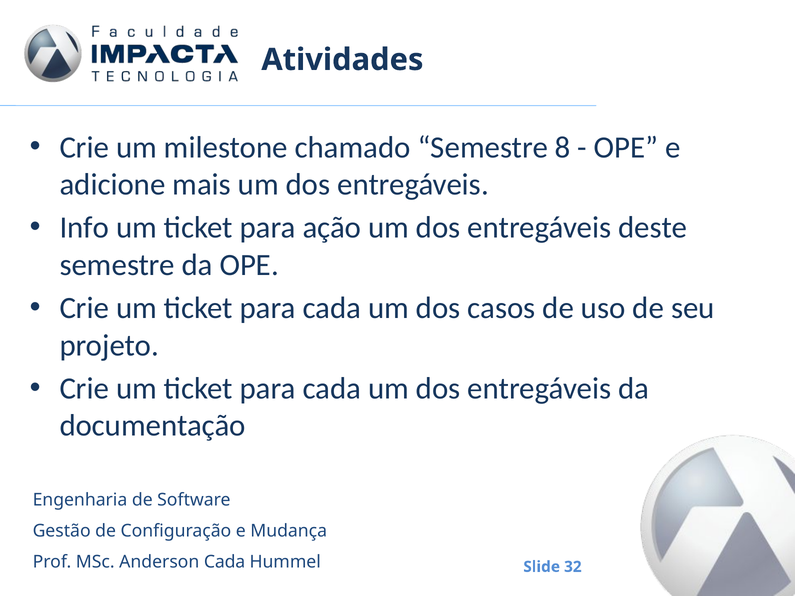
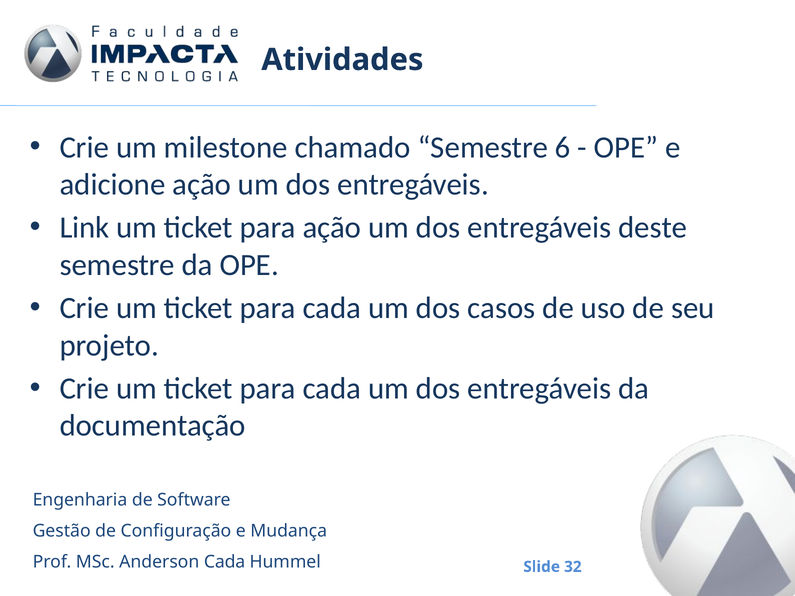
8: 8 -> 6 (563, 147)
adicione mais: mais -> ação (202, 185)
Info: Info -> Link (84, 228)
